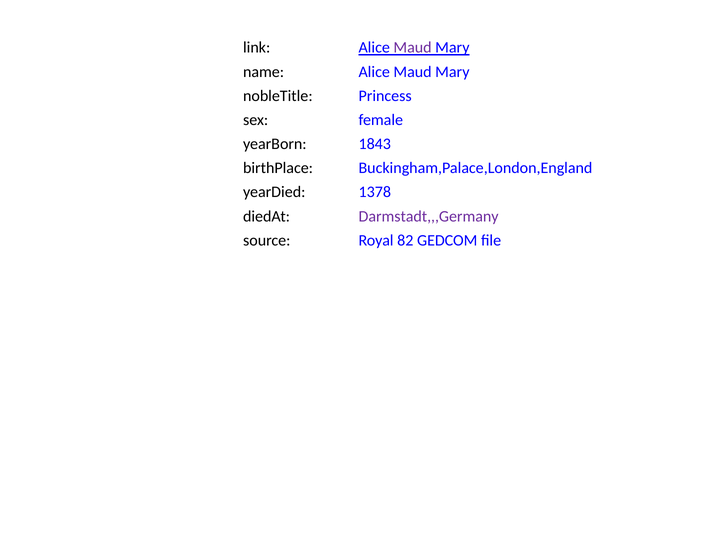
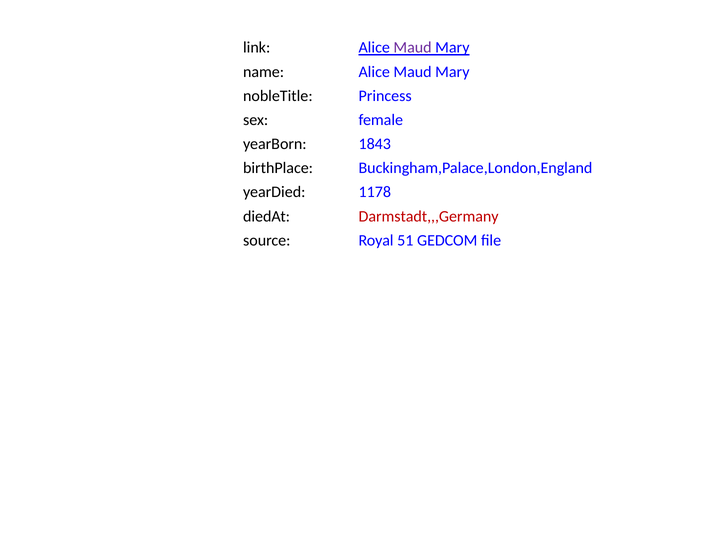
1378: 1378 -> 1178 (375, 192)
Darmstadt,,,Germany colour: purple -> red (429, 216)
82: 82 -> 51 (405, 240)
